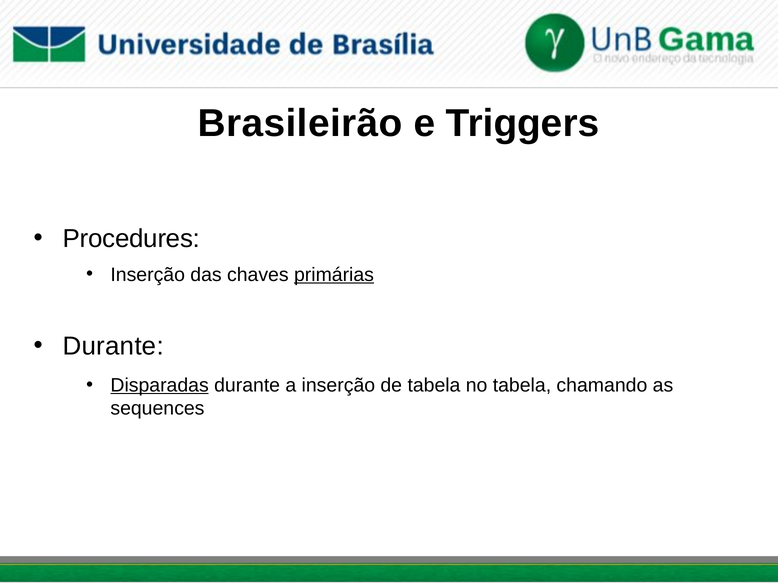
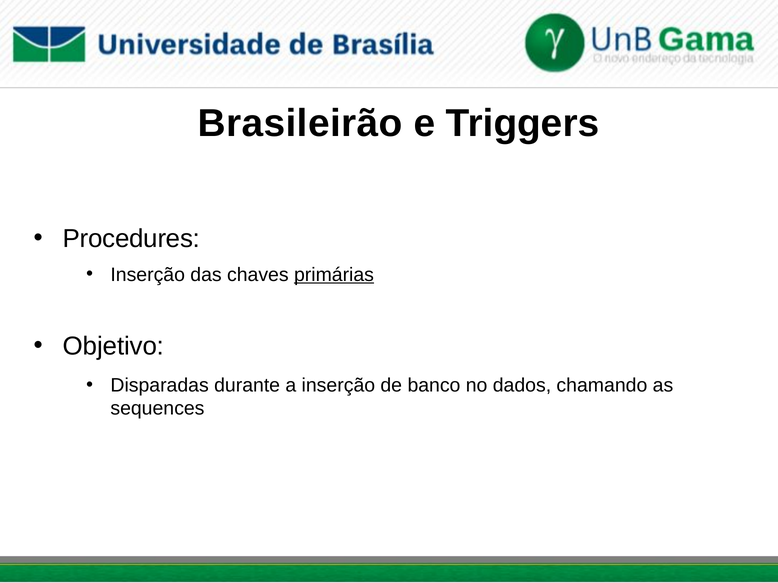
Durante: Durante -> Objetivo (113, 346)
Disparadas underline: present -> none (160, 386)
de tabela: tabela -> banco (434, 386)
no tabela: tabela -> dados (522, 386)
